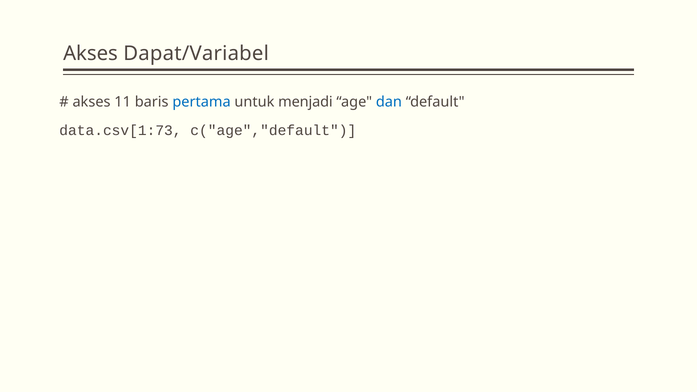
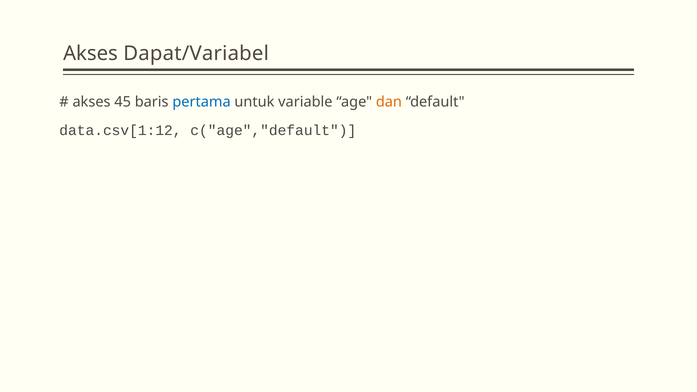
11: 11 -> 45 (123, 102)
menjadi: menjadi -> variable (305, 102)
dan colour: blue -> orange (389, 102)
data.csv[1:73: data.csv[1:73 -> data.csv[1:12 (120, 131)
